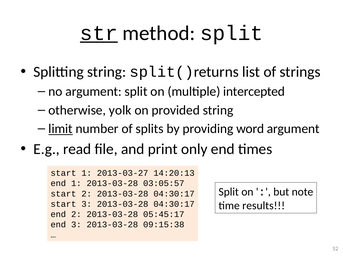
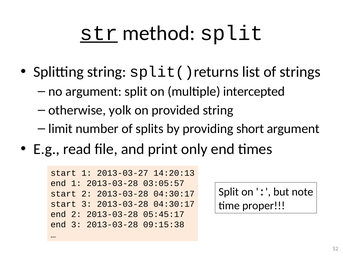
limit underline: present -> none (61, 129)
word: word -> short (250, 129)
results: results -> proper (264, 206)
